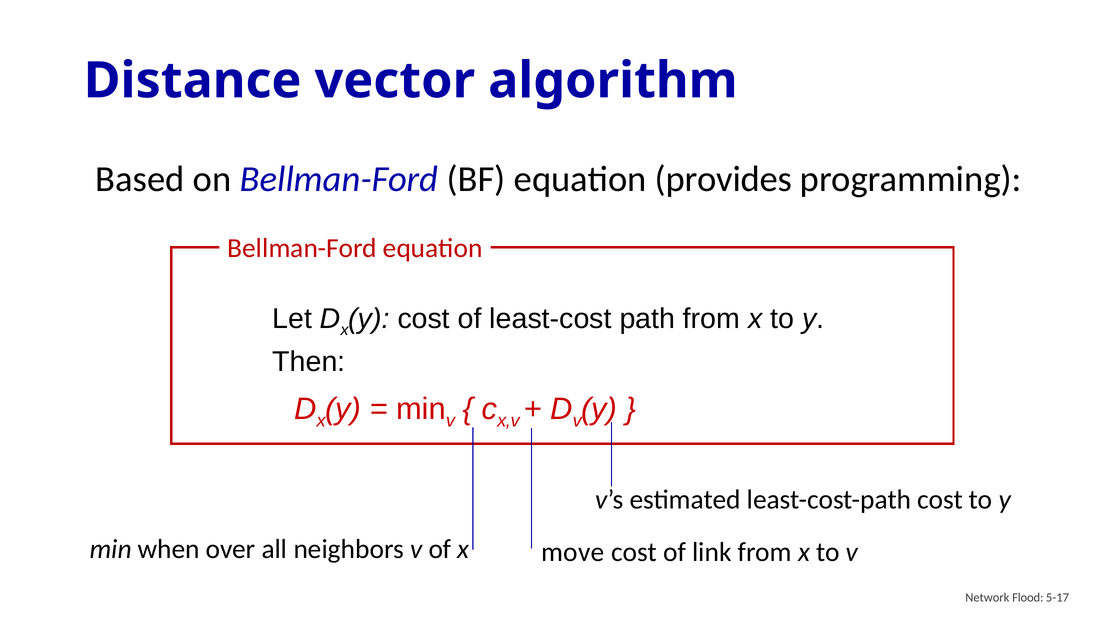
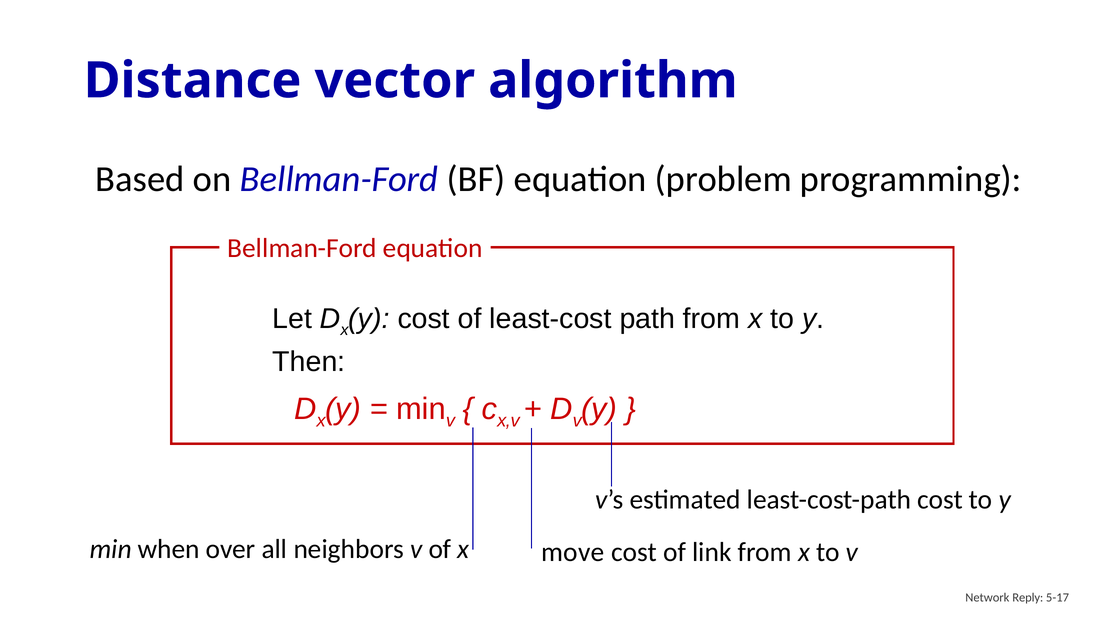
provides: provides -> problem (723, 179)
Flood: Flood -> Reply (1028, 597)
